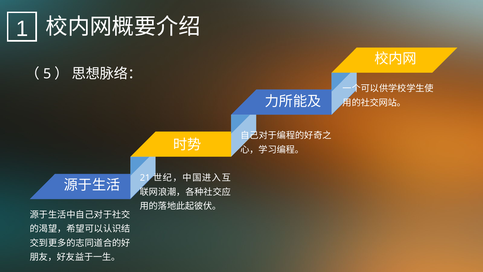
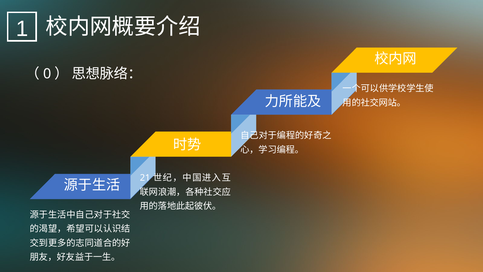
5: 5 -> 0 (47, 74)
